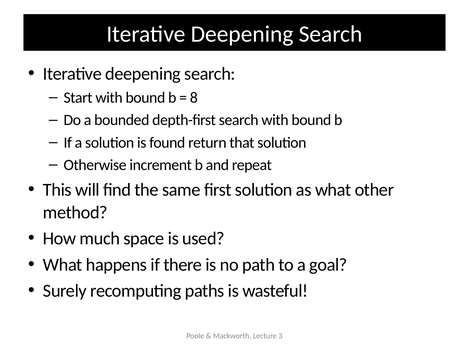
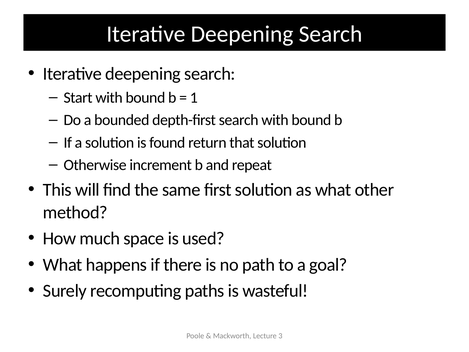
8: 8 -> 1 (194, 98)
